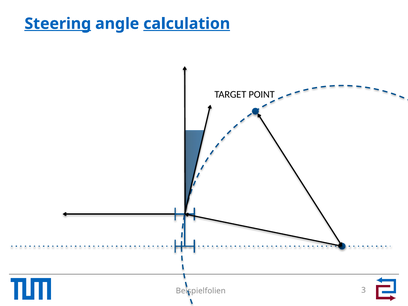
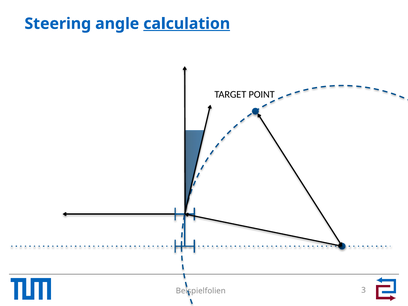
Steering underline: present -> none (58, 24)
